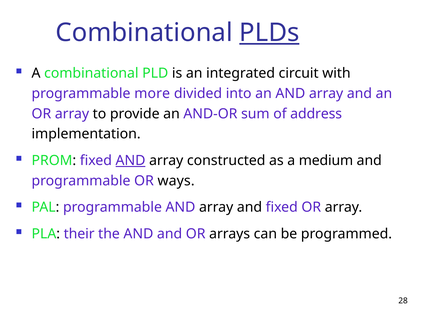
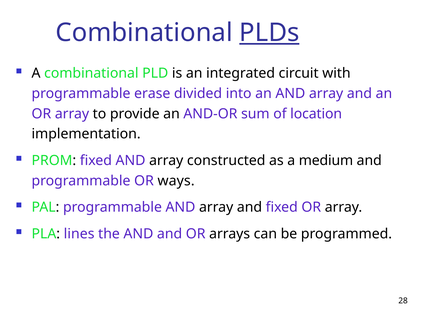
more: more -> erase (152, 93)
address: address -> location (316, 114)
AND underline: present -> none (131, 160)
their: their -> lines (79, 234)
